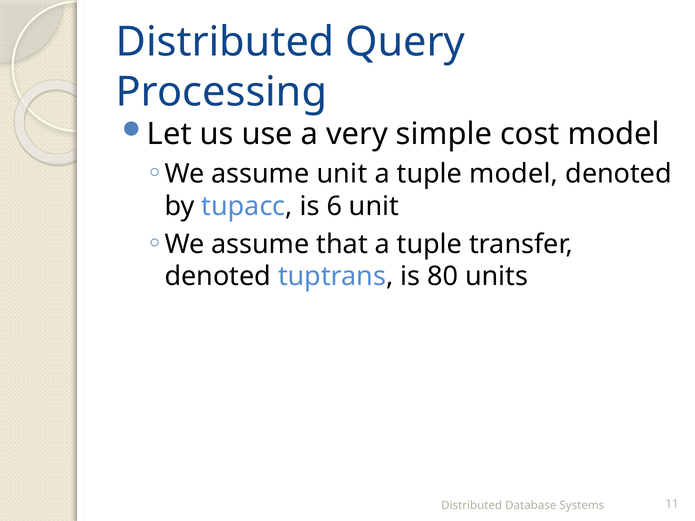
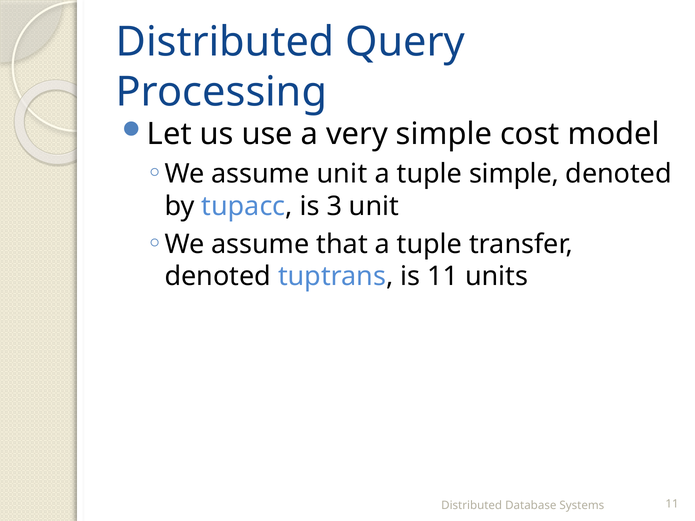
tuple model: model -> simple (514, 174)
6: 6 -> 3 (334, 206)
is 80: 80 -> 11 (443, 277)
